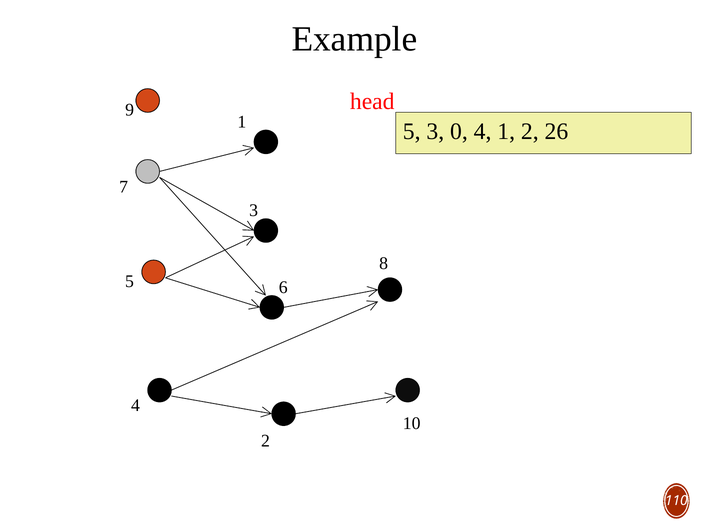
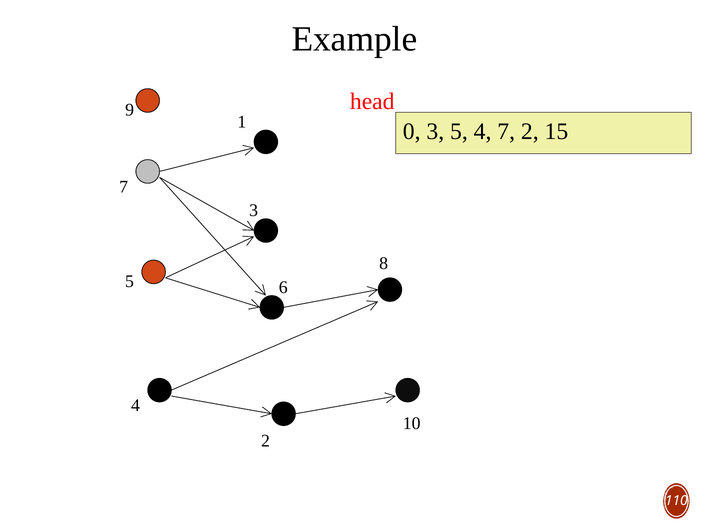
5: 5 -> 0 (412, 132)
0: 0 -> 5 (459, 132)
4 1: 1 -> 7 (506, 132)
26: 26 -> 15 (556, 132)
